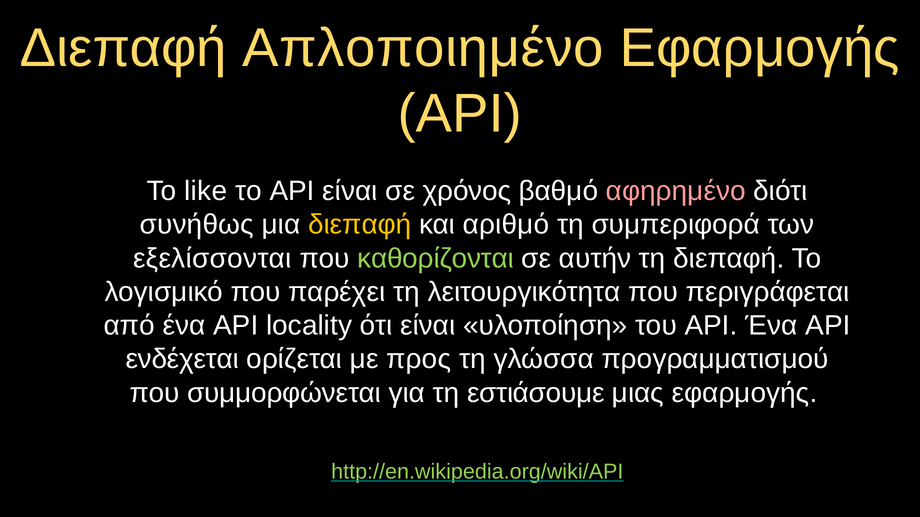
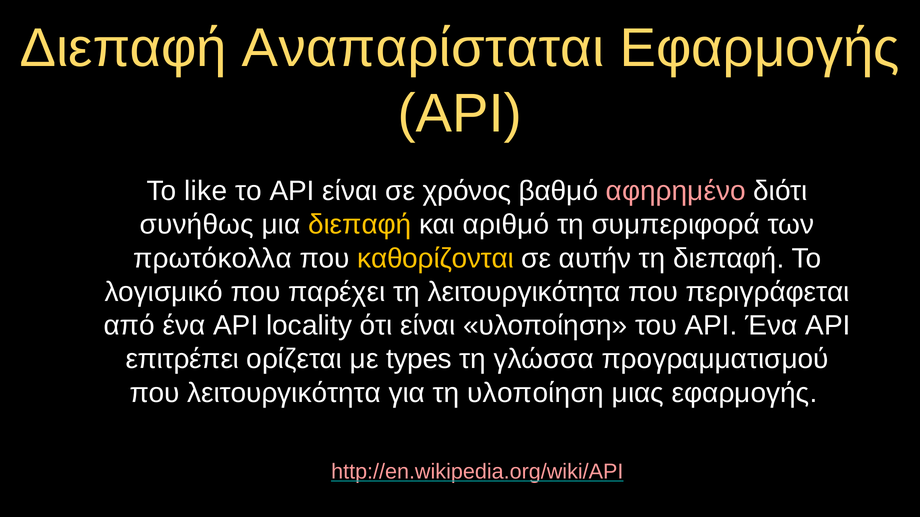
Απλοποιημένο: Απλοποιημένο -> Αναπαρίσταται (423, 48)
εξελίσσονται: εξελίσσονται -> πρωτόκολλα (212, 259)
καθορίζονται colour: light green -> yellow (436, 259)
ενδέχεται: ενδέχεται -> επιτρέπει (182, 360)
προς: προς -> types (419, 360)
που συμμορφώνεται: συμμορφώνεται -> λειτουργικότητα (284, 393)
τη εστιάσουμε: εστιάσουμε -> υλοποίηση (536, 393)
http://en.wikipedia.org/wiki/API colour: light green -> pink (477, 472)
